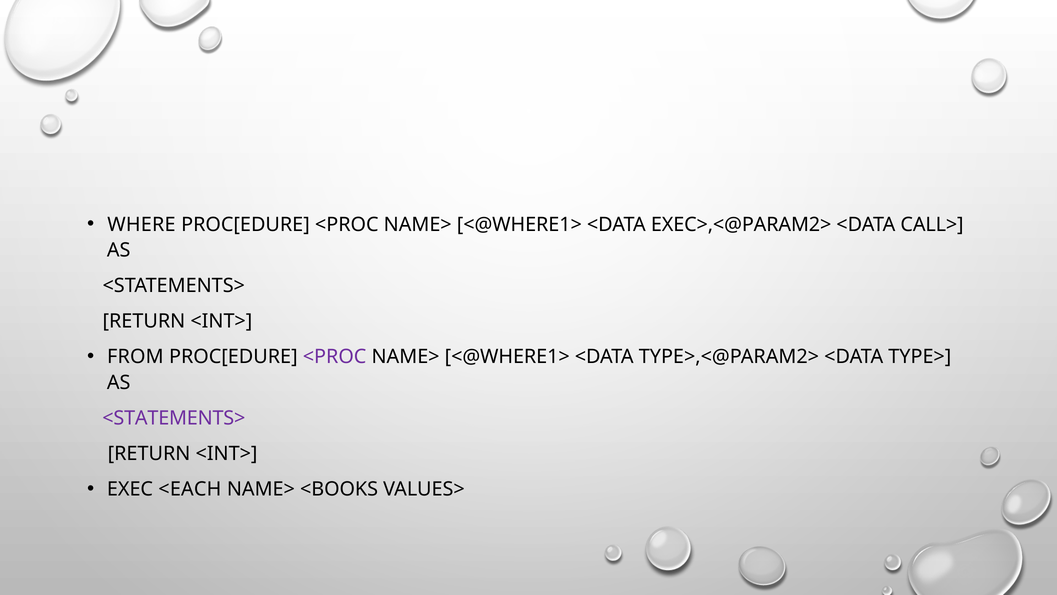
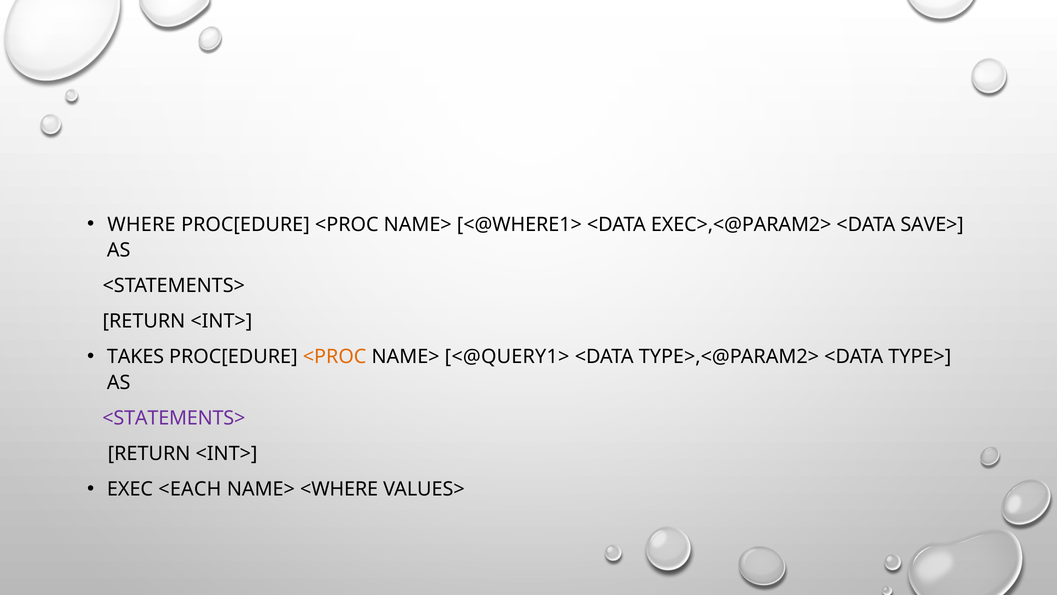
CALL>: CALL> -> SAVE> (932, 224)
FROM: FROM -> TAKES (136, 357)
<PROC colour: purple -> orange (335, 357)
<@WHERE1>: <@WHERE1> -> <@QUERY1> (507, 357)
<BOOKS: <BOOKS -> <WHERE (339, 489)
